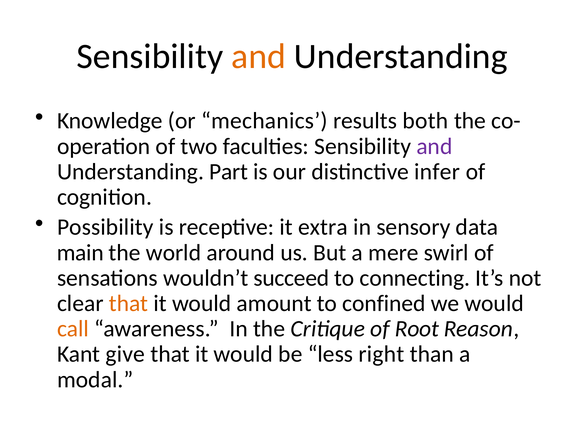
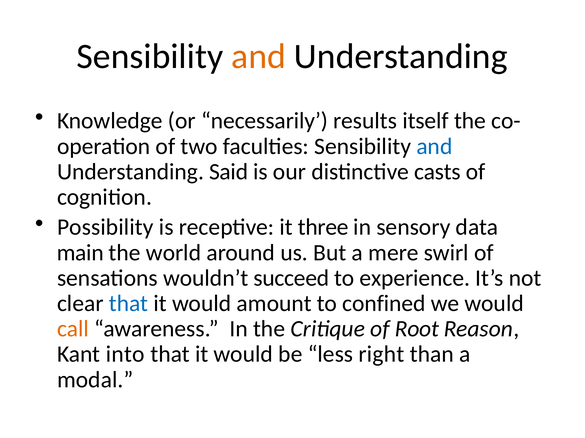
mechanics: mechanics -> necessarily (265, 121)
both: both -> itself (426, 121)
and colour: purple -> blue (434, 147)
Part: Part -> Said (229, 172)
infer: infer -> casts (437, 172)
extra: extra -> three (323, 228)
connecting: connecting -> experience (415, 278)
that colour: orange -> blue (129, 304)
give: give -> into (125, 355)
